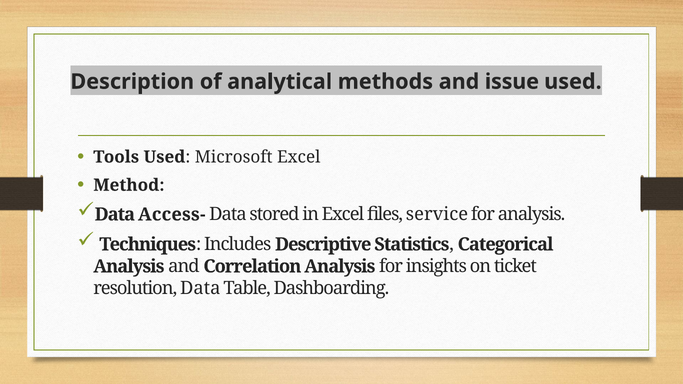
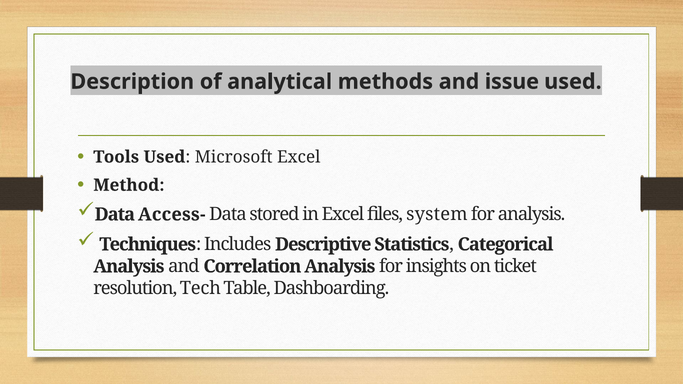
service: service -> system (437, 215)
resolution Data: Data -> Tech (200, 289)
